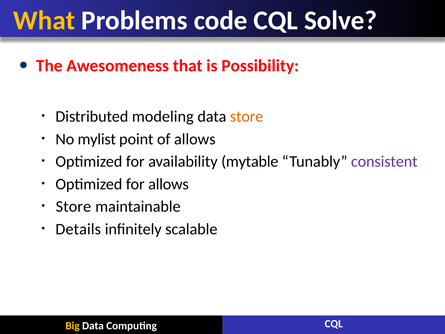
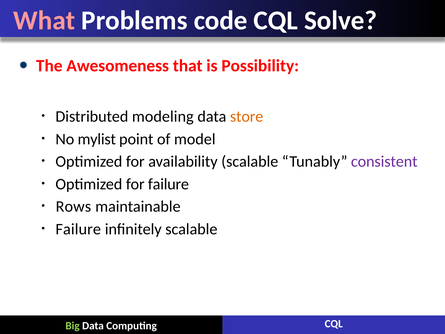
What colour: yellow -> pink (44, 20)
of allows: allows -> model (195, 139)
availability mytable: mytable -> scalable (250, 162)
for allows: allows -> failure (168, 184)
Store: Store -> Rows (73, 206)
Details: Details -> Failure (78, 229)
Big colour: yellow -> light green (73, 325)
